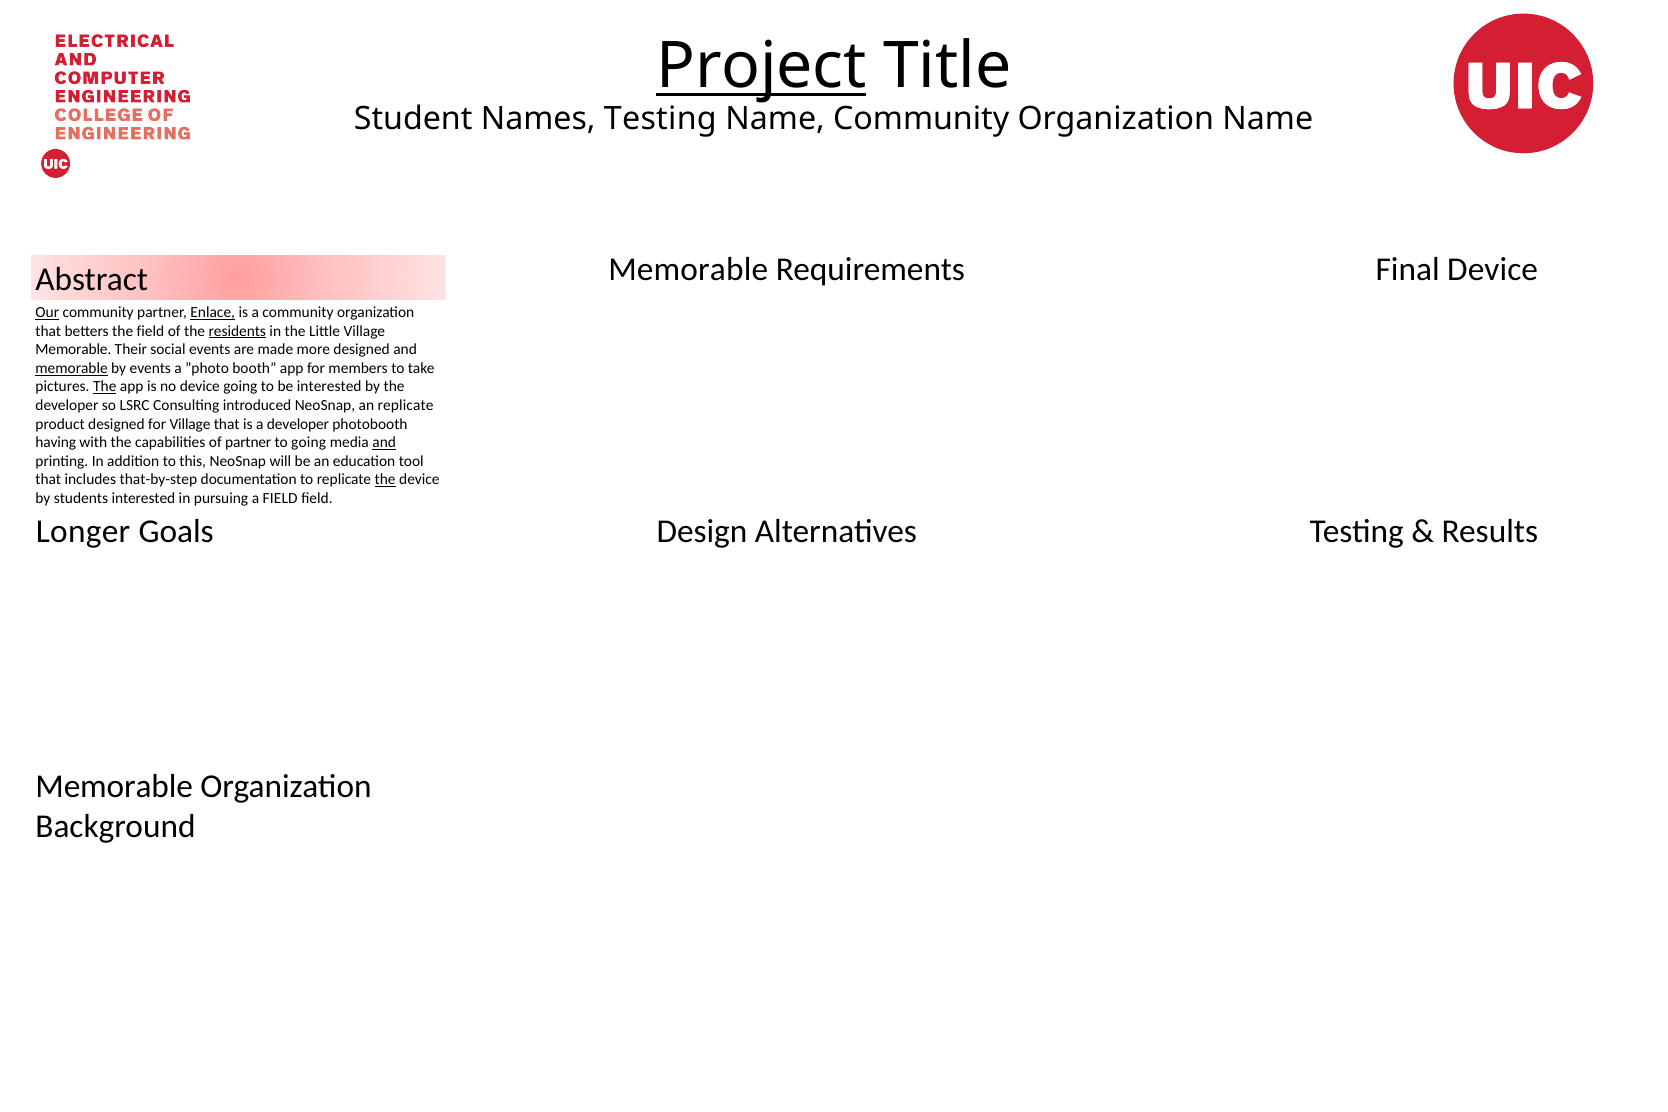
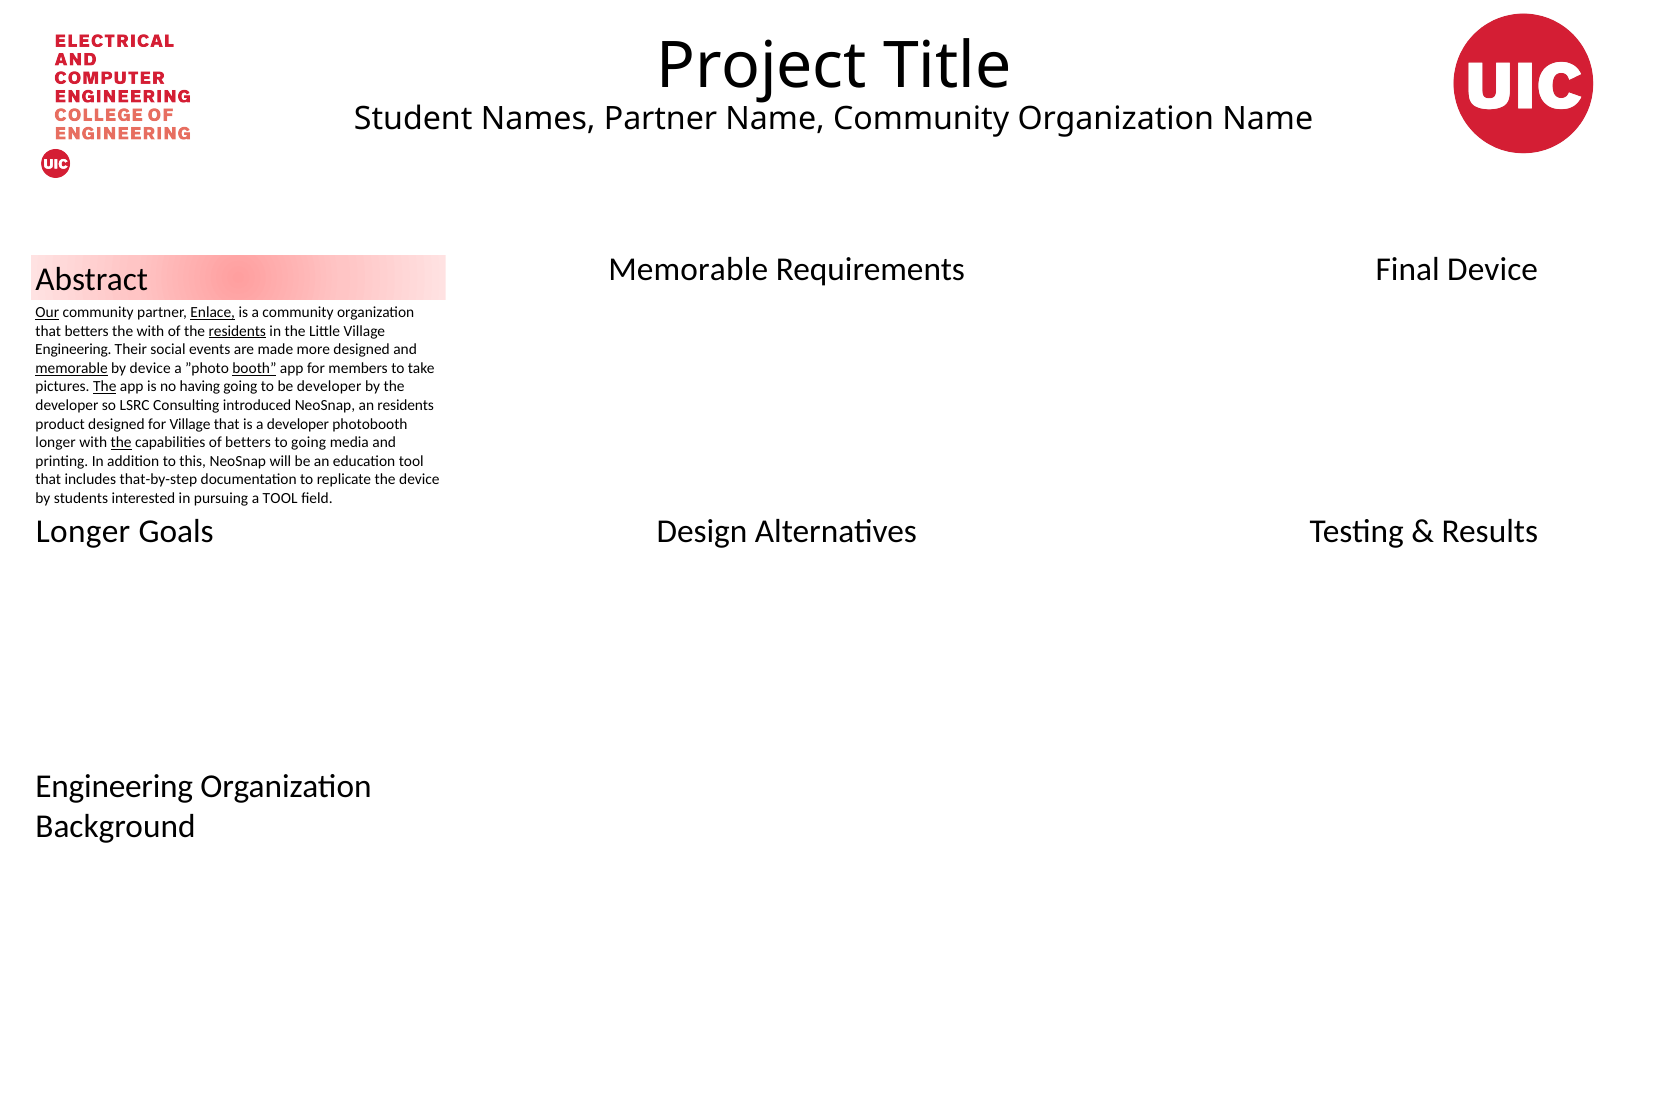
Project underline: present -> none (762, 67)
Names Testing: Testing -> Partner (661, 119)
the field: field -> with (151, 331)
Memorable: Memorable -> Engineering (73, 350)
by events: events -> device (150, 368)
booth underline: none -> present (254, 368)
no device: device -> having (200, 387)
be interested: interested -> developer (329, 387)
an replicate: replicate -> residents (406, 405)
having: having -> longer (56, 442)
the underline: none -> present (121, 442)
of partner: partner -> betters (248, 442)
and underline: present -> none (384, 442)
the underline: present -> none (385, 480)
a FIELD: FIELD -> TOOL (280, 498)
Memorable: Memorable -> Engineering (114, 786)
